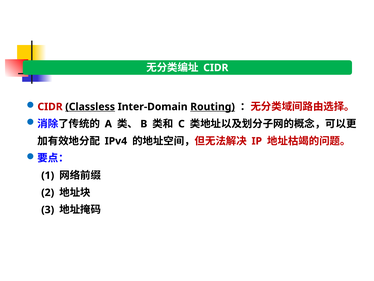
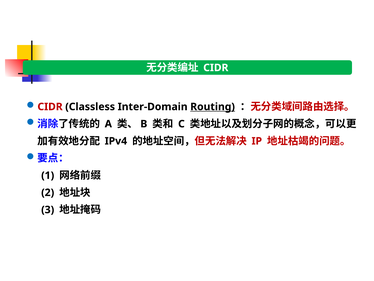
Classless underline: present -> none (90, 107)
